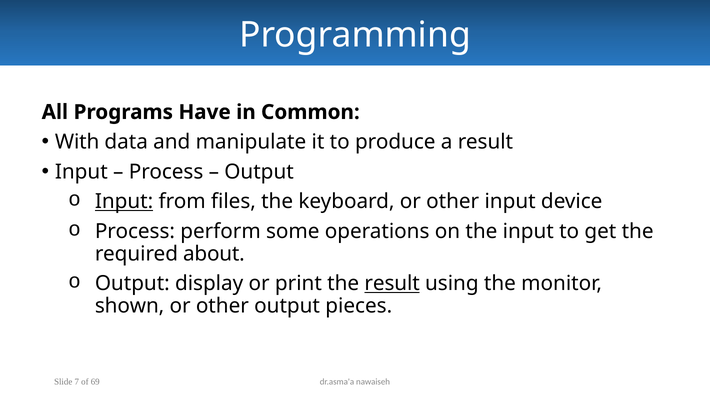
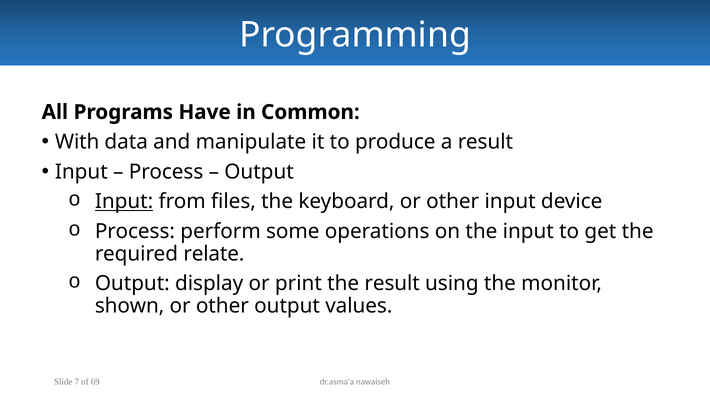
about: about -> relate (214, 253)
result underline: present -> none (392, 283)
pieces: pieces -> values (359, 306)
